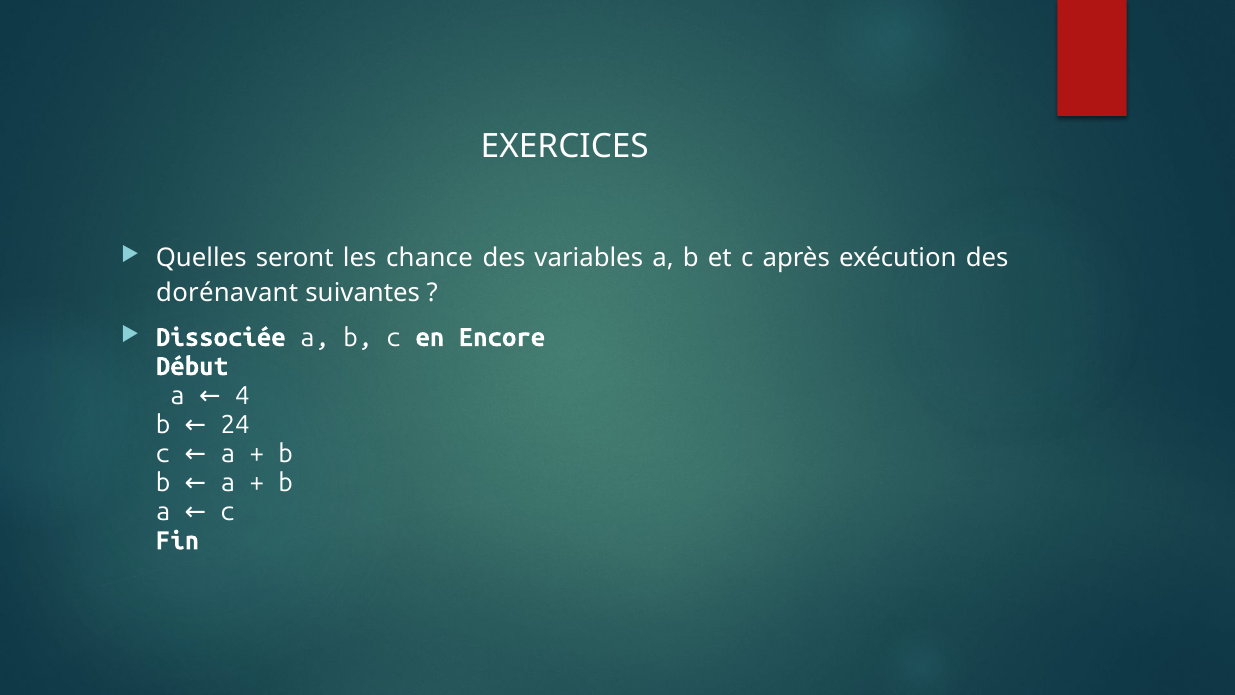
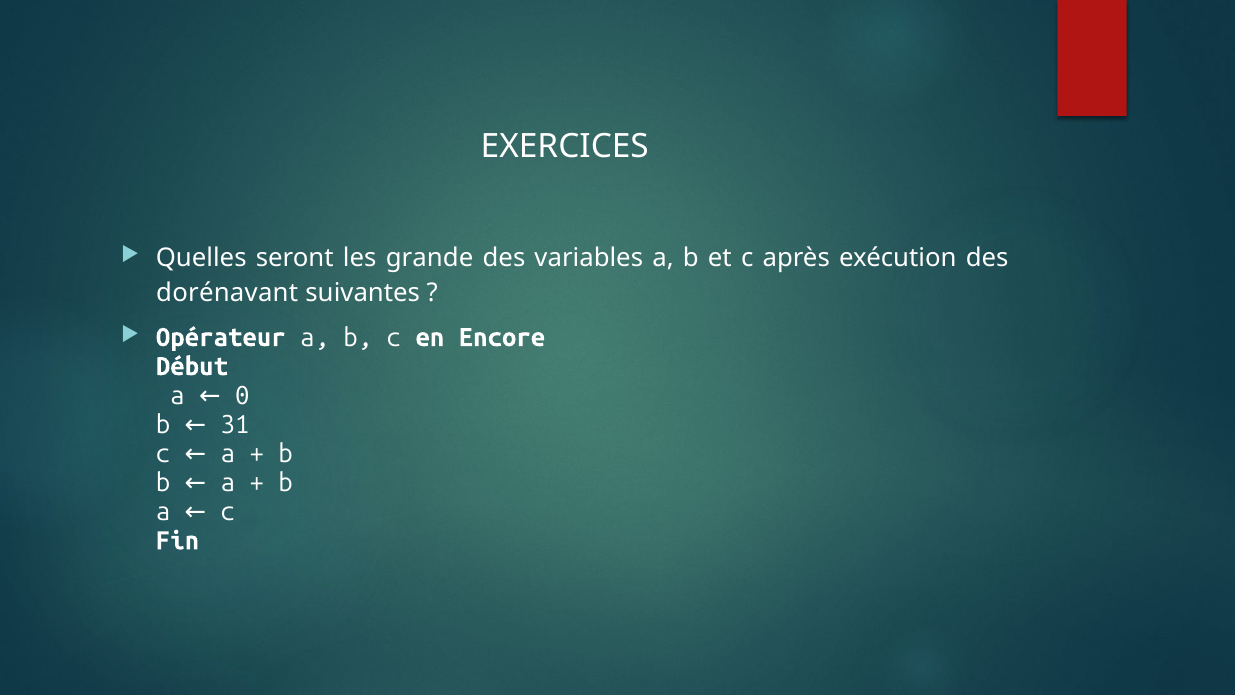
chance: chance -> grande (430, 258)
Dissociée: Dissociée -> Opérateur (221, 337)
4: 4 -> 0 (242, 395)
24: 24 -> 31 (235, 424)
